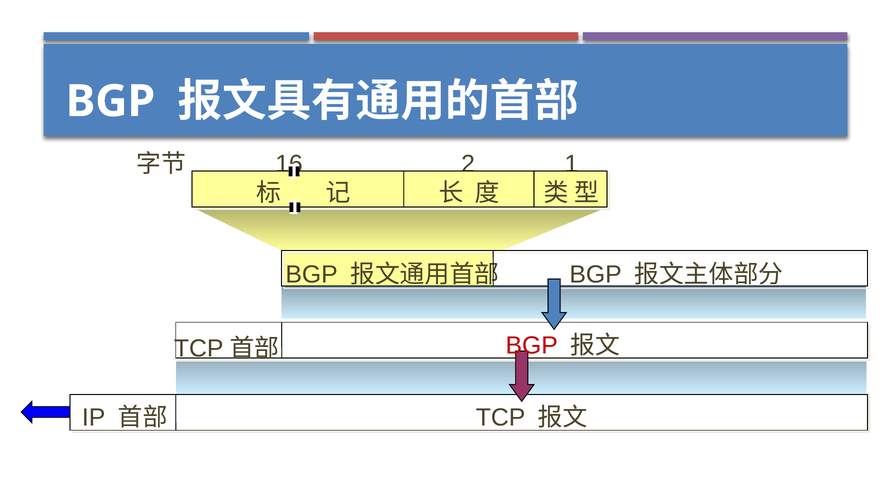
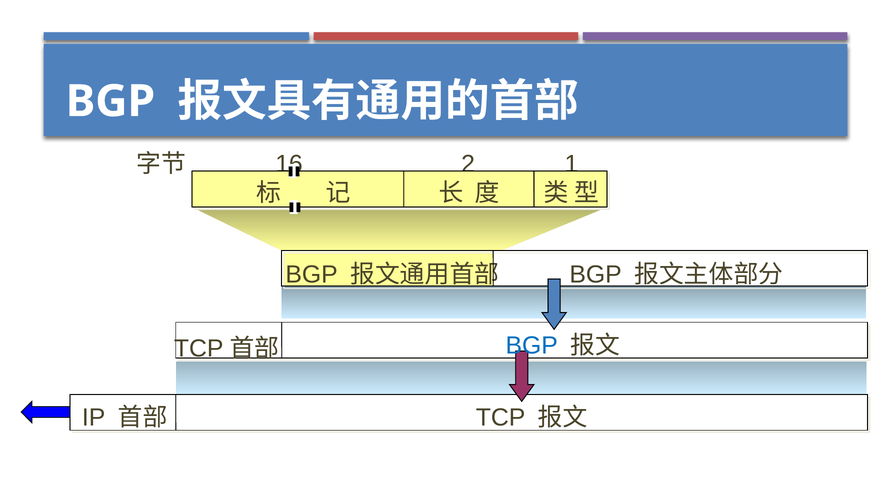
BGP colour: red -> blue (532, 346)
